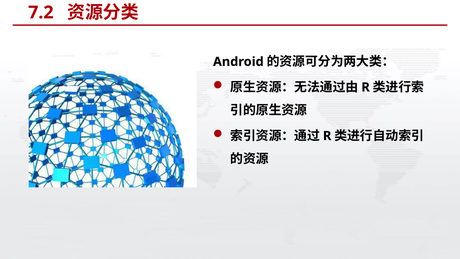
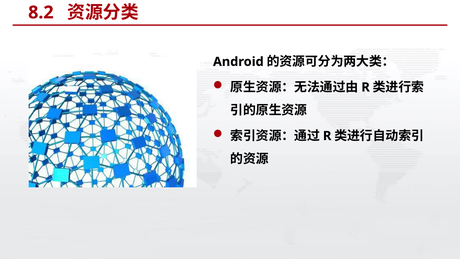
7.2: 7.2 -> 8.2 (41, 12)
